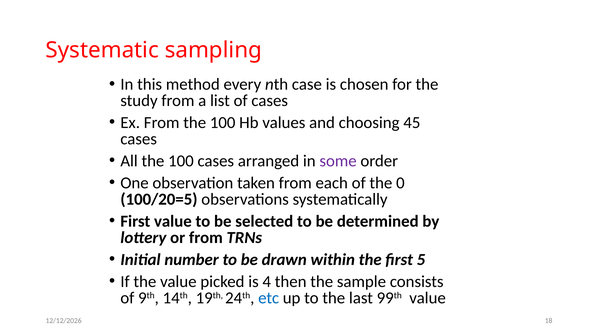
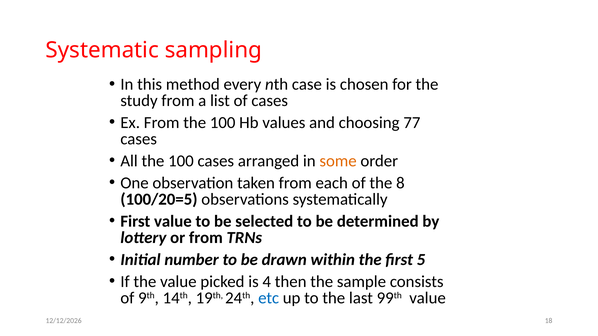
45: 45 -> 77 (412, 123)
some colour: purple -> orange (338, 161)
0: 0 -> 8 (400, 183)
